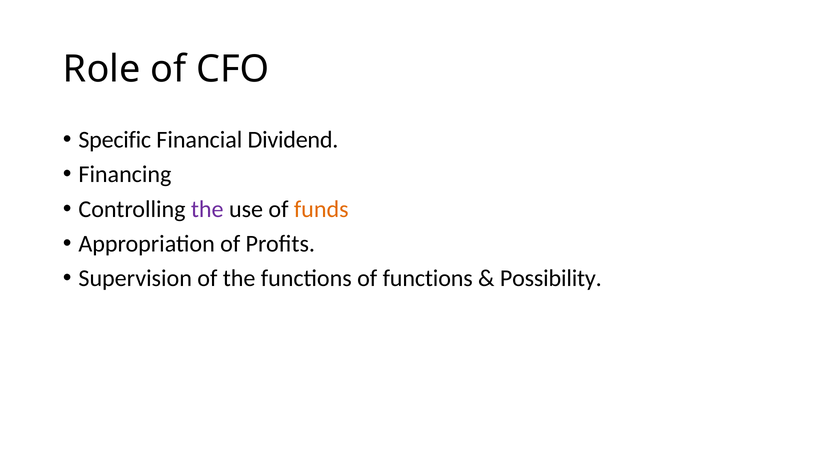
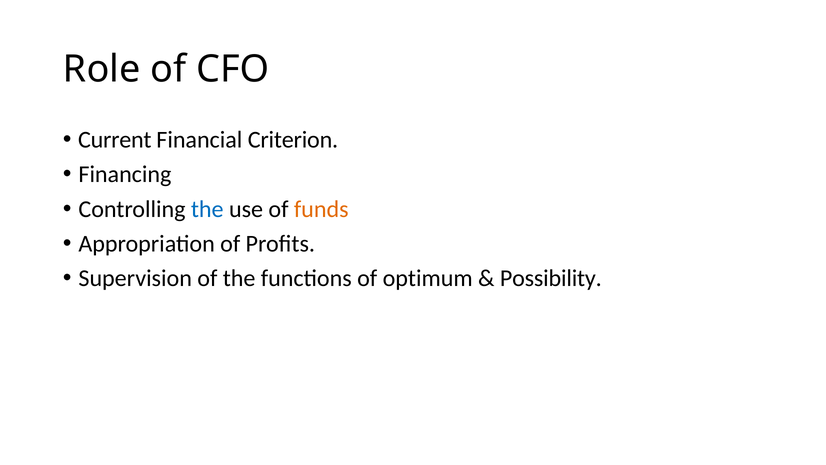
Specific: Specific -> Current (115, 140)
Dividend: Dividend -> Criterion (293, 140)
the colour: purple -> blue (207, 209)
of functions: functions -> optimum (428, 278)
